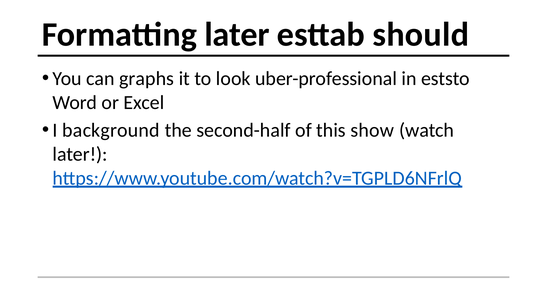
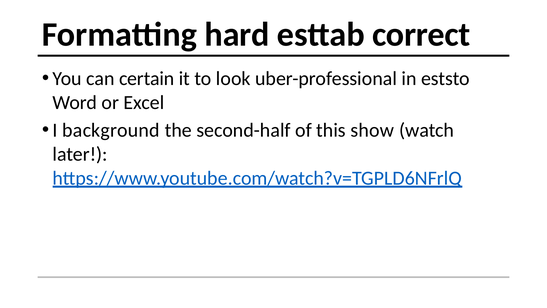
Formatting later: later -> hard (237, 34)
should: should -> correct (421, 34)
graphs: graphs -> certain (147, 79)
